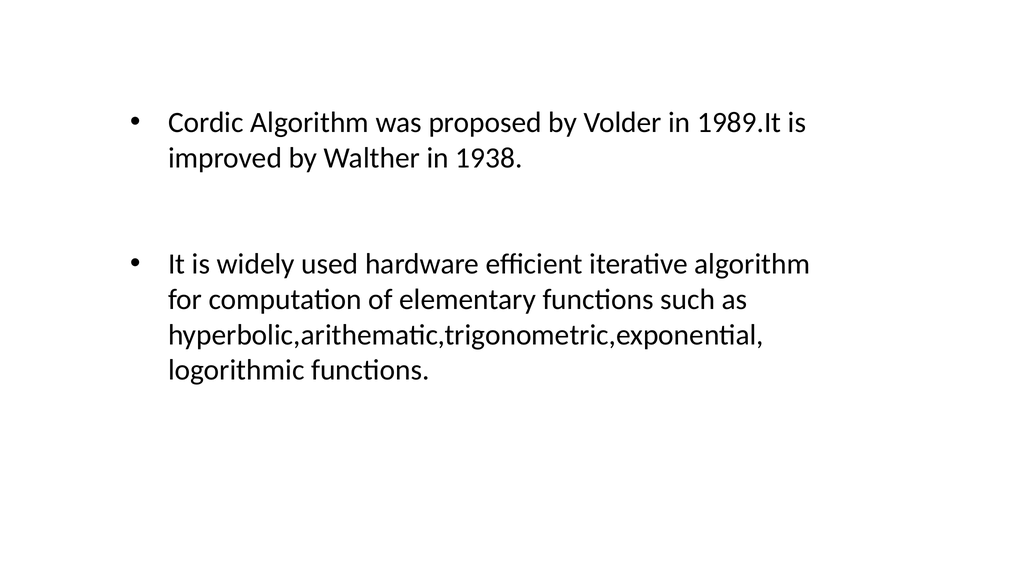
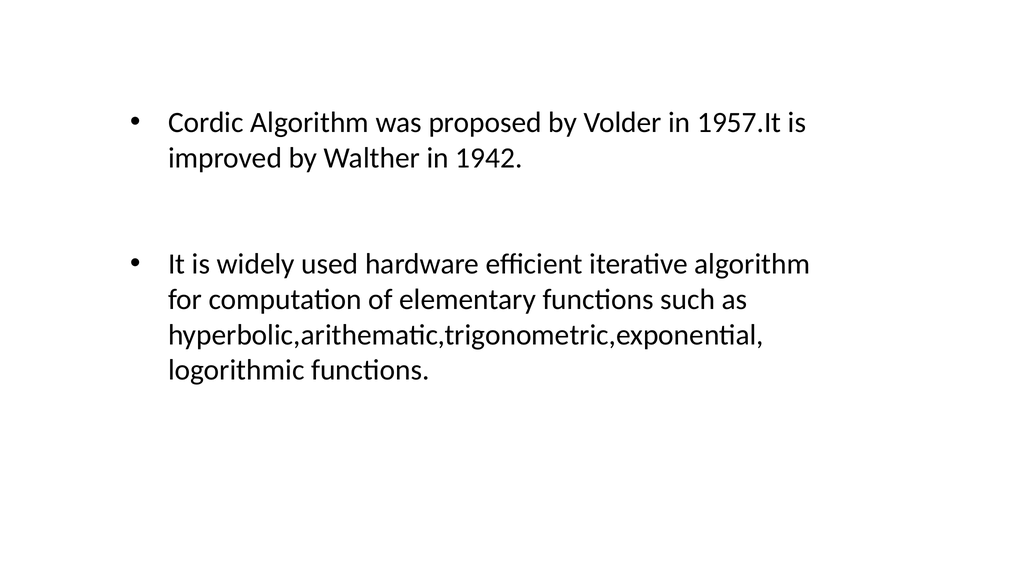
1989.It: 1989.It -> 1957.It (739, 123)
1938: 1938 -> 1942 (489, 158)
